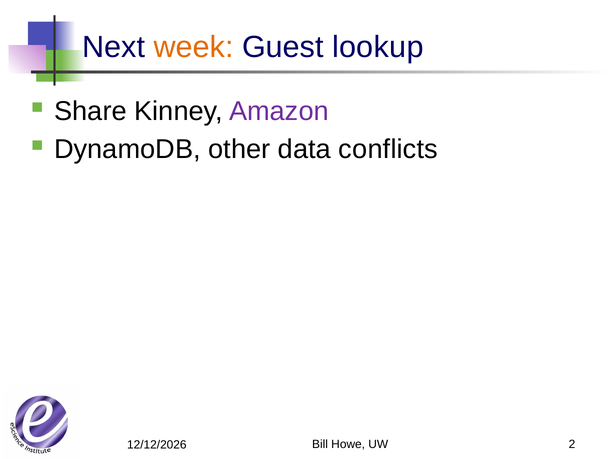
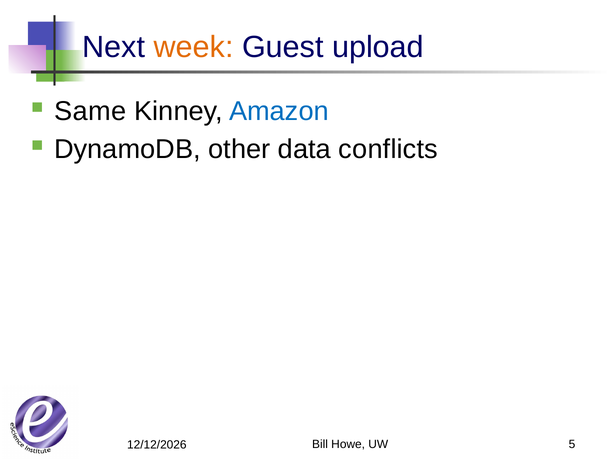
lookup: lookup -> upload (378, 47)
Share: Share -> Same (90, 111)
Amazon colour: purple -> blue (279, 111)
2: 2 -> 5 (572, 444)
